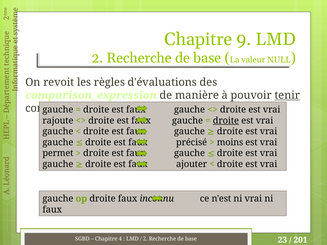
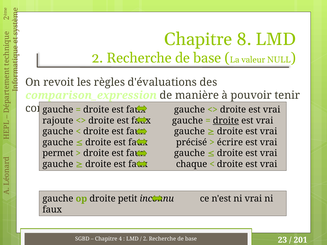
9: 9 -> 8 (244, 39)
tenir underline: present -> none (287, 95)
moins: moins -> écrire (230, 142)
ajouter: ajouter -> chaque (192, 164)
droite faux: faux -> petit (128, 199)
